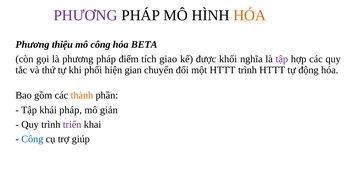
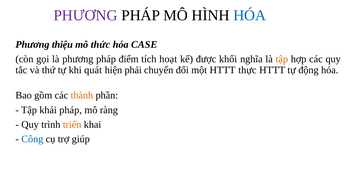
HÓA colour: orange -> blue (250, 15)
mô công: công -> thức (100, 45)
BETA: BETA -> CASE (144, 45)
giao: giao -> hoạt (168, 59)
tập colour: purple -> orange (282, 59)
phối: phối -> quát (93, 70)
gian: gian -> phải (133, 70)
HTTT trình: trình -> thực (247, 70)
giản: giản -> ràng (109, 110)
triển colour: purple -> orange (72, 125)
